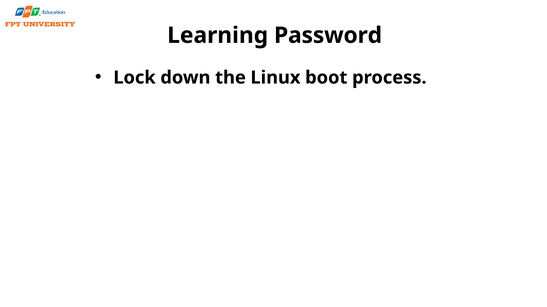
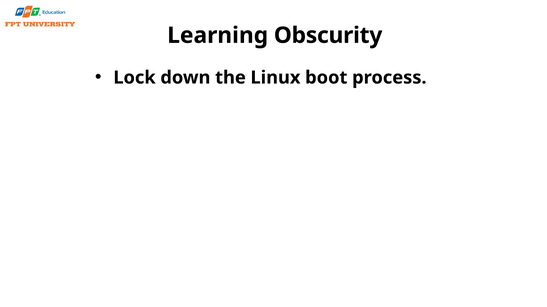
Password: Password -> Obscurity (328, 35)
